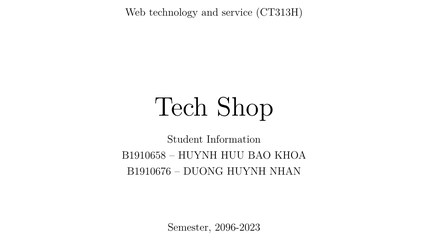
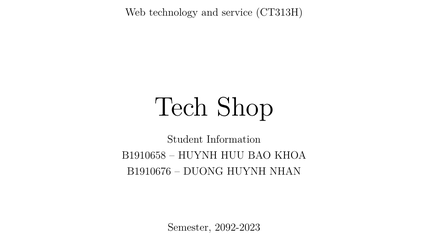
2096-2023: 2096-2023 -> 2092-2023 (238, 227)
